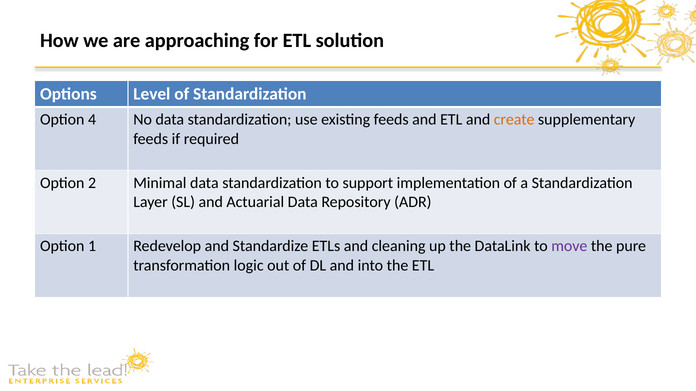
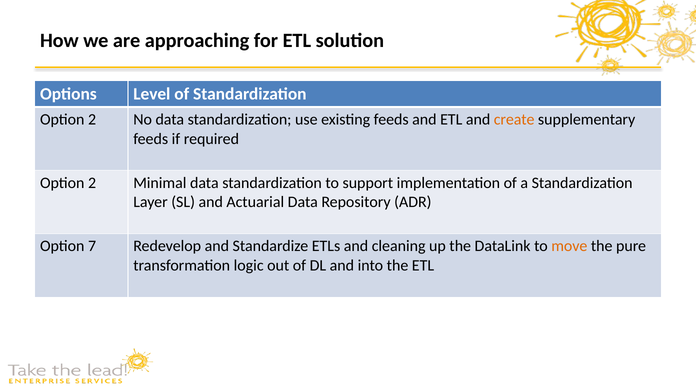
4: 4 -> 2 (92, 120)
1: 1 -> 7 (92, 247)
move colour: purple -> orange (569, 247)
